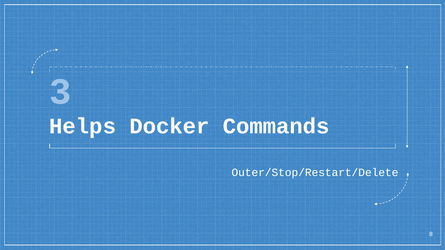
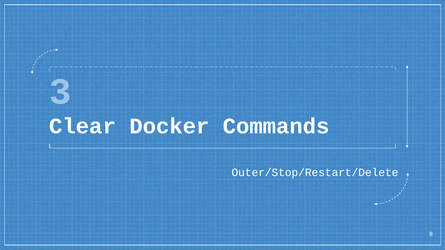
Helps: Helps -> Clear (83, 126)
